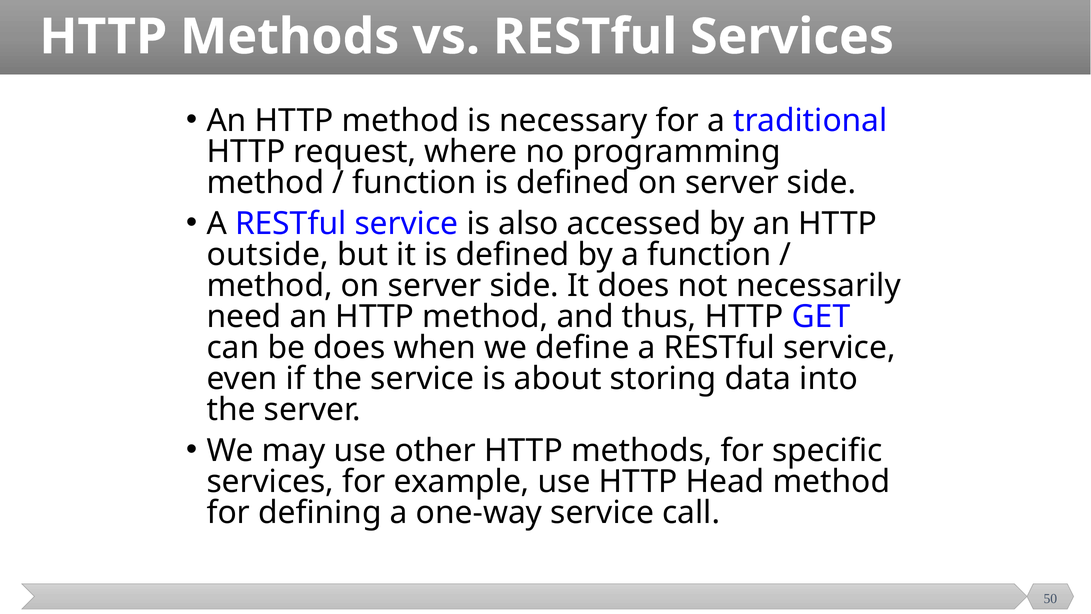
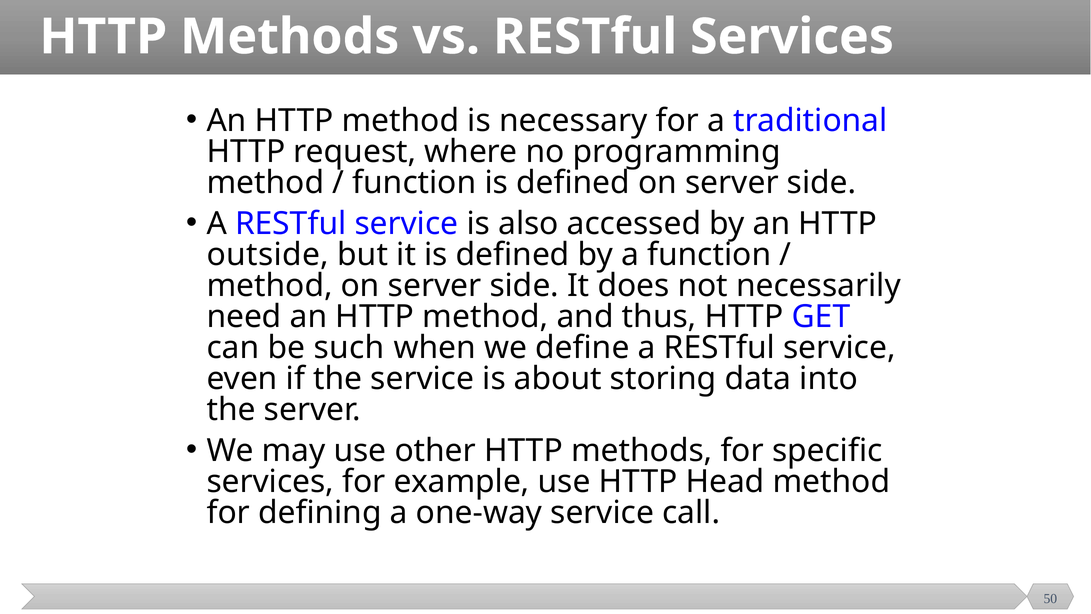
be does: does -> such (349, 348)
